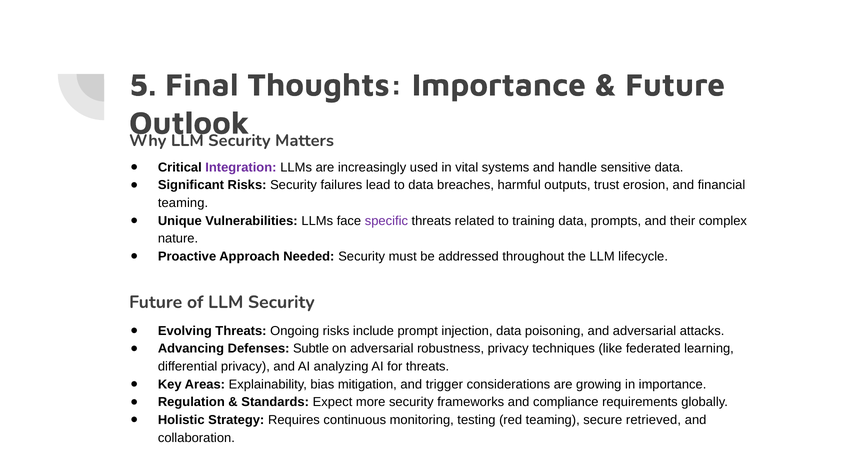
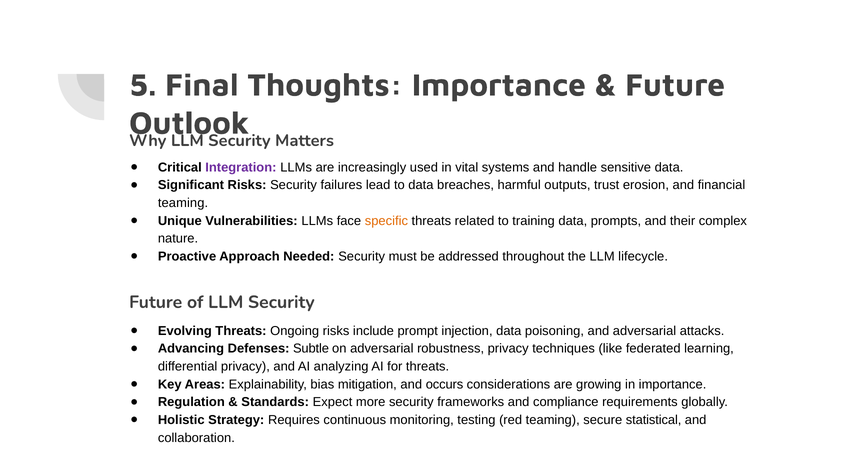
specific colour: purple -> orange (386, 221)
trigger: trigger -> occurs (444, 384)
retrieved: retrieved -> statistical (654, 420)
